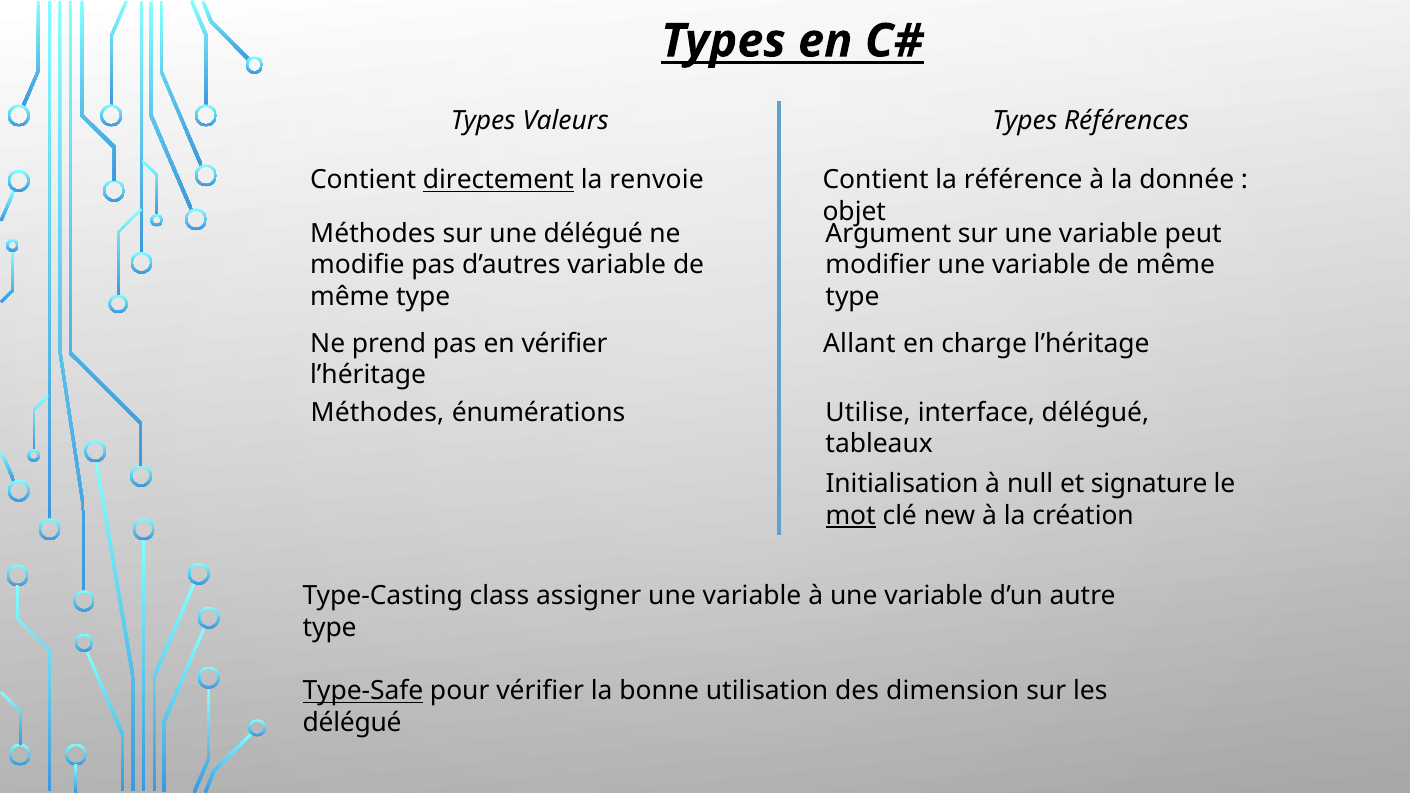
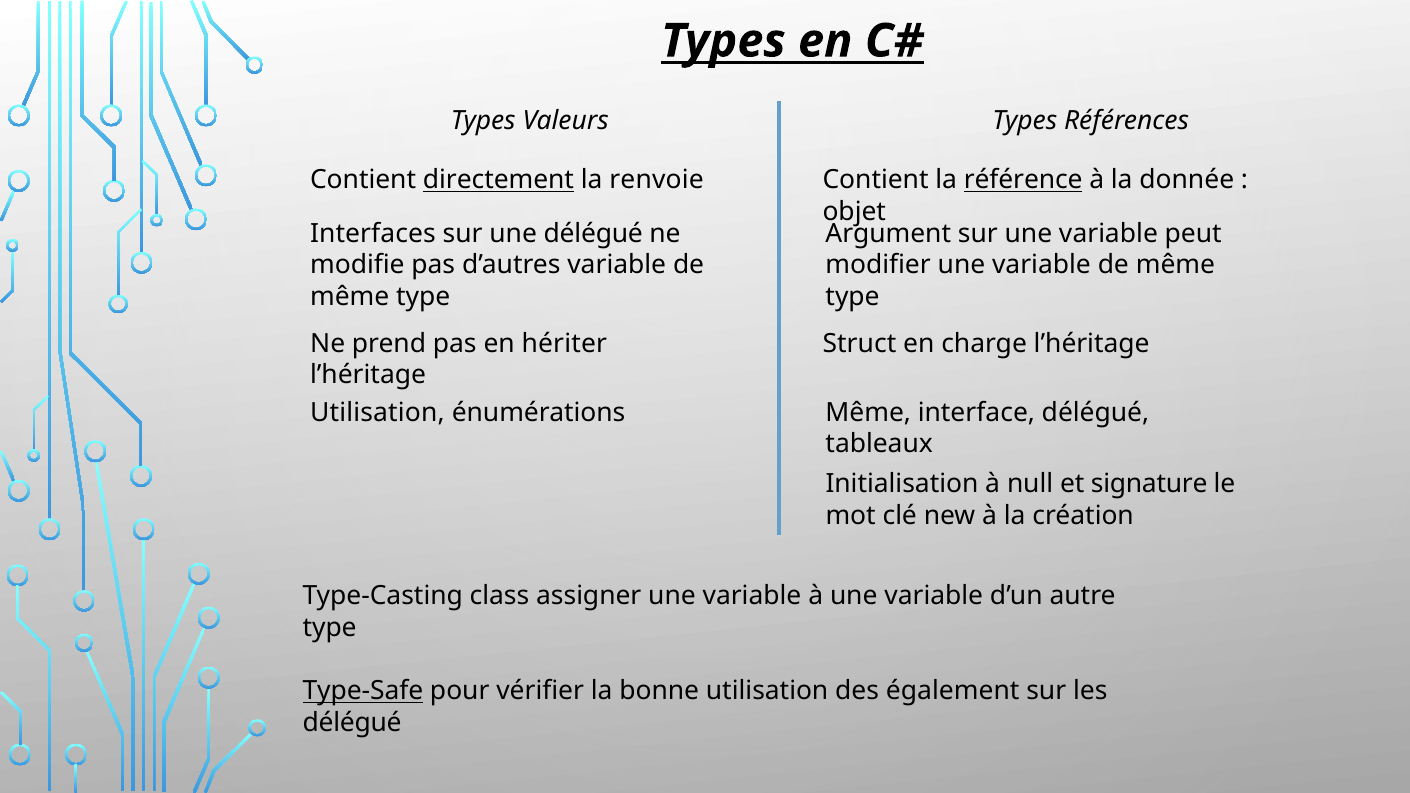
référence underline: none -> present (1023, 180)
Méthodes: Méthodes -> Interfaces (373, 233)
en vérifier: vérifier -> hériter (564, 343)
Allant: Allant -> Struct (859, 343)
Méthodes: Méthodes -> Utilisation (377, 412)
Utilise: Utilise -> Même (868, 412)
mot underline: present -> none (851, 515)
dimension: dimension -> également (953, 691)
